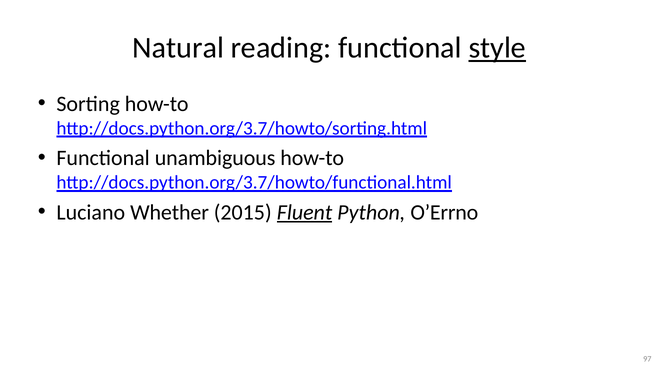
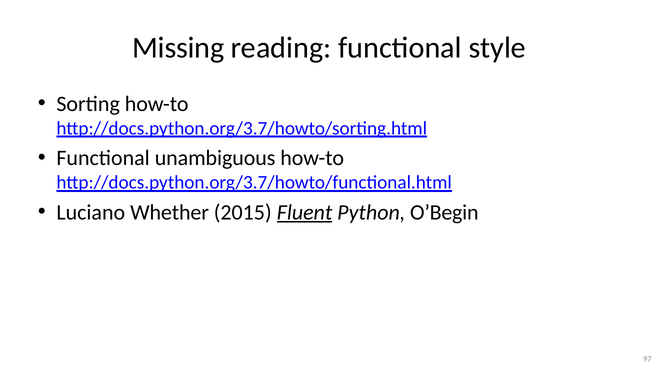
Natural: Natural -> Missing (178, 48)
style underline: present -> none (497, 48)
O’Errno: O’Errno -> O’Begin (444, 212)
